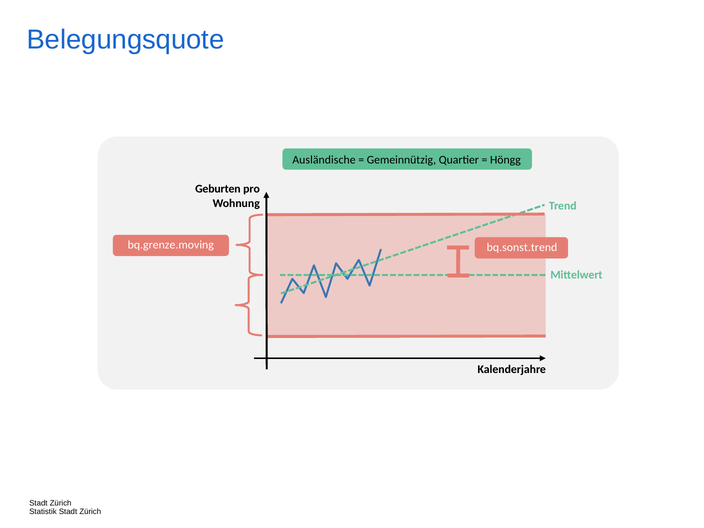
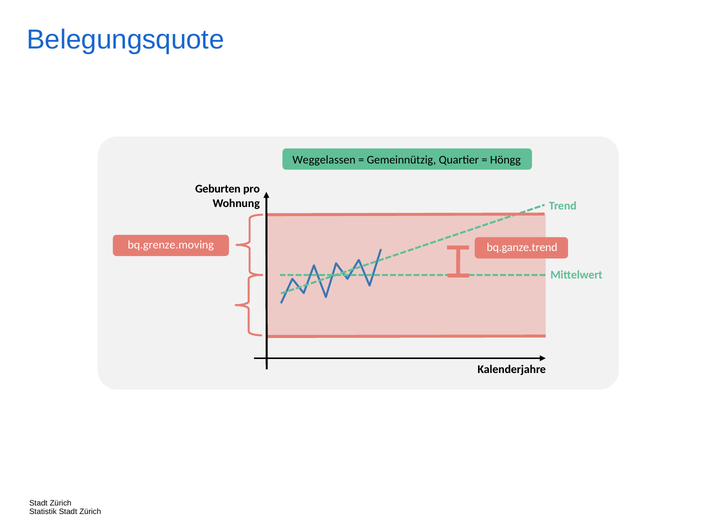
Ausländische: Ausländische -> Weggelassen (324, 160)
bq.sonst.trend: bq.sonst.trend -> bq.ganze.trend (522, 247)
